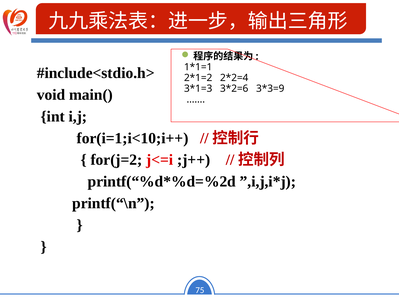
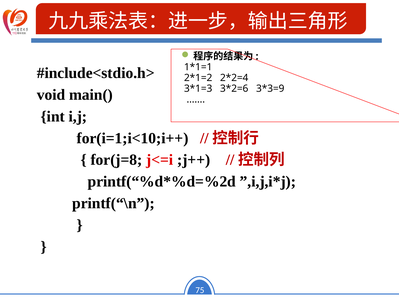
for(j=2: for(j=2 -> for(j=8 (116, 160)
